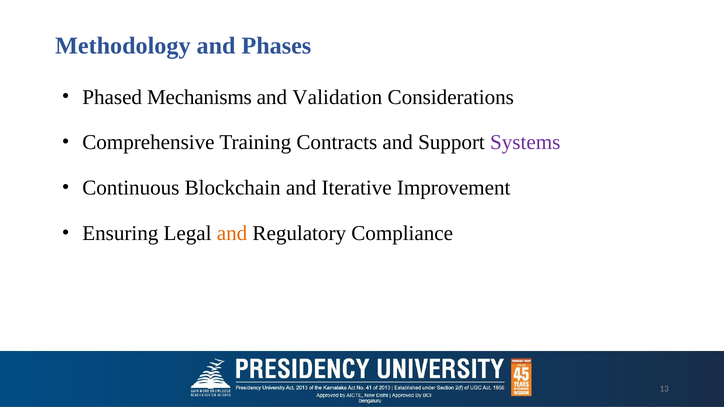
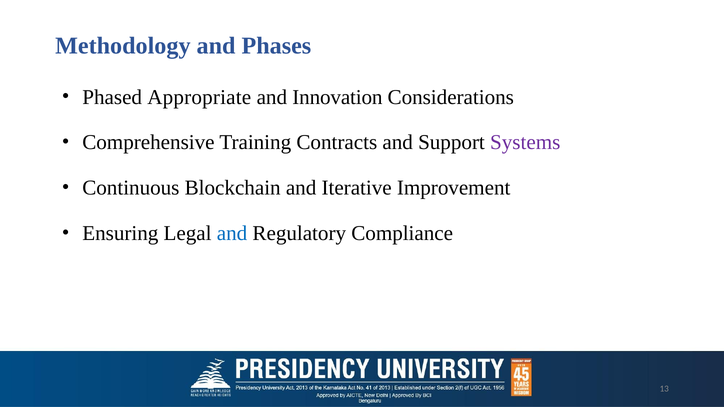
Mechanisms: Mechanisms -> Appropriate (199, 97)
Validation: Validation -> Innovation (337, 97)
and colour: orange -> blue (232, 234)
